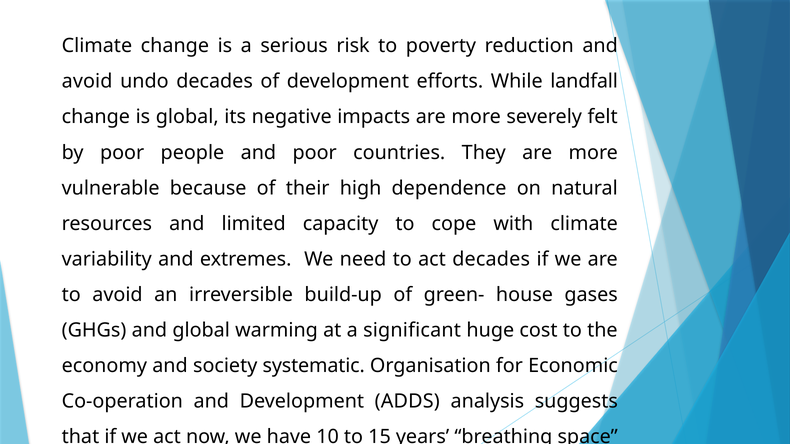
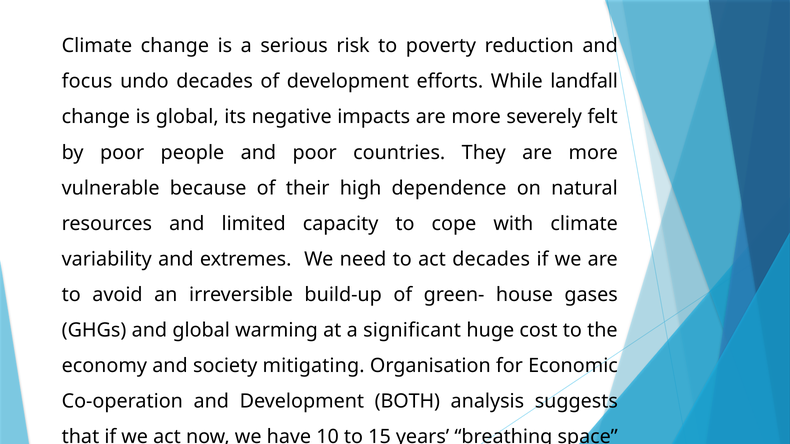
avoid: avoid -> focus (87, 82)
systematic: systematic -> mitigating (314, 366)
ADDS: ADDS -> BOTH (407, 401)
